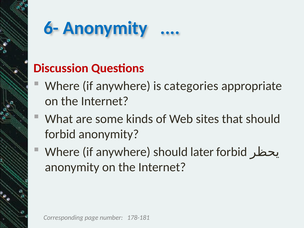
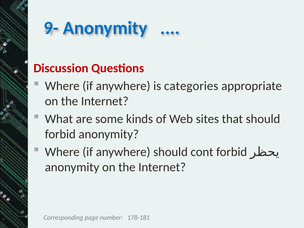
6-: 6- -> 9- (51, 28)
later: later -> cont (202, 152)
